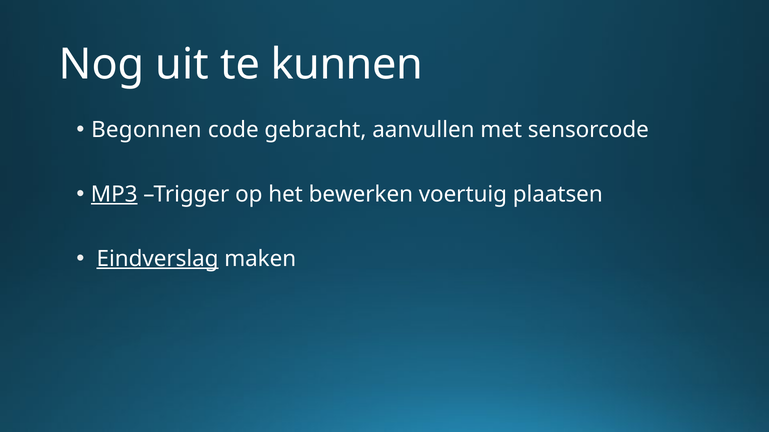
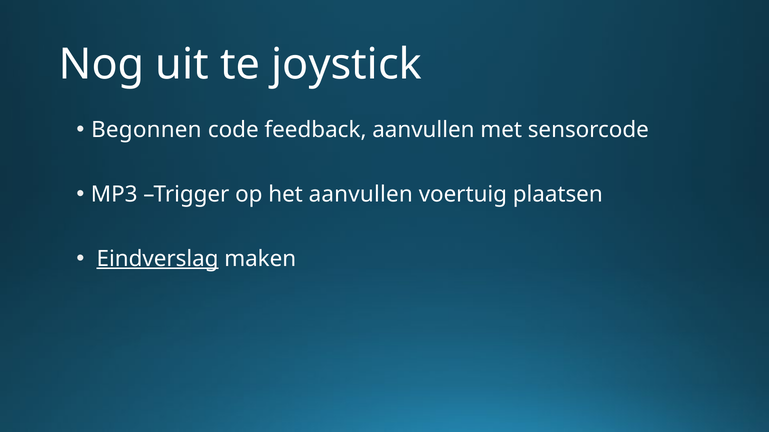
kunnen: kunnen -> joystick (347, 65)
gebracht: gebracht -> feedback (315, 130)
MP3 underline: present -> none (114, 195)
het bewerken: bewerken -> aanvullen (361, 195)
